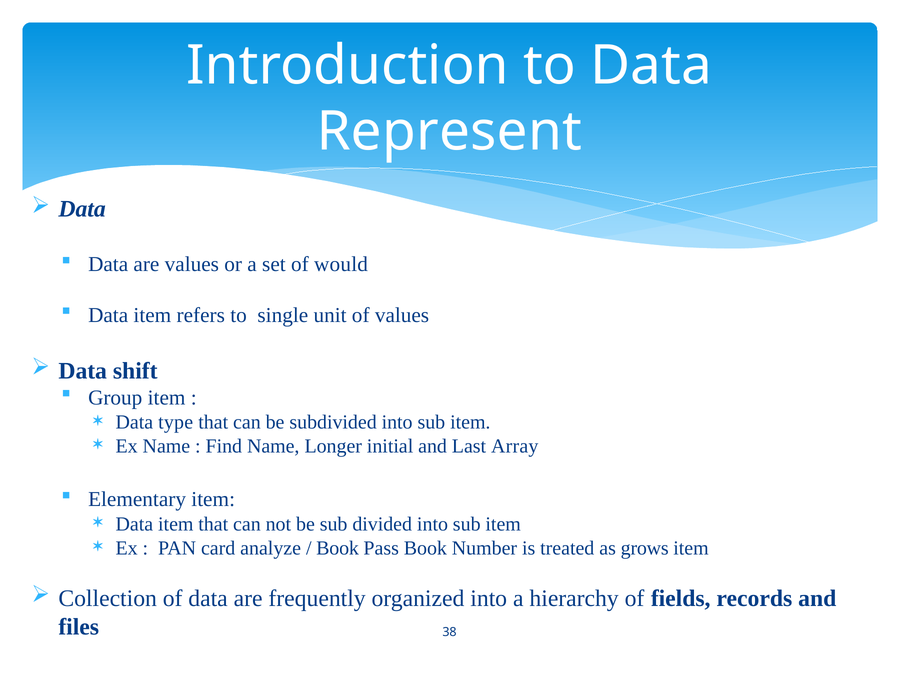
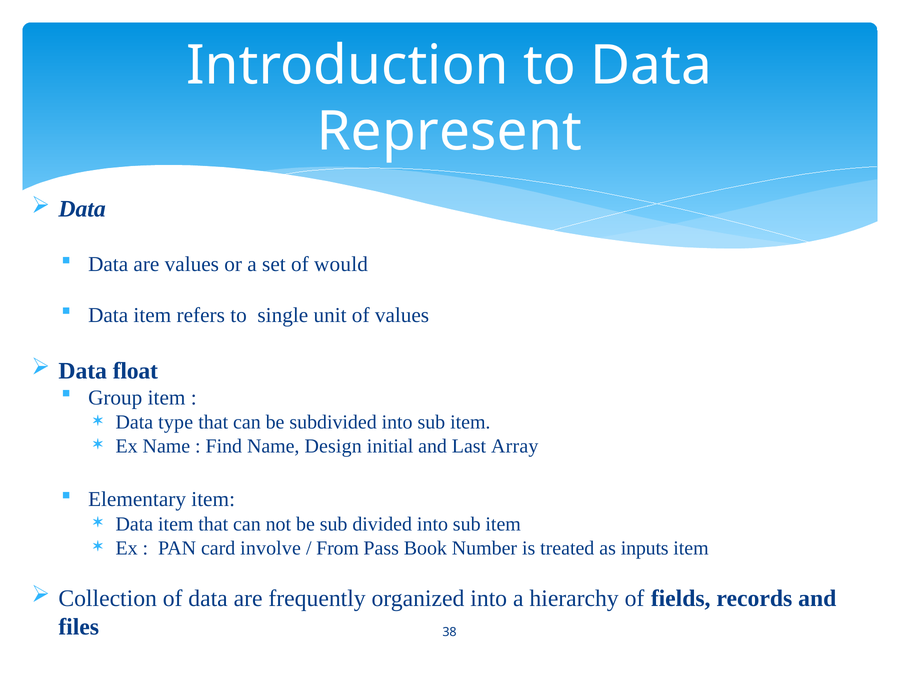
shift: shift -> float (135, 371)
Longer: Longer -> Design (333, 446)
analyze: analyze -> involve (271, 548)
Book: Book -> From (338, 548)
grows: grows -> inputs (645, 548)
